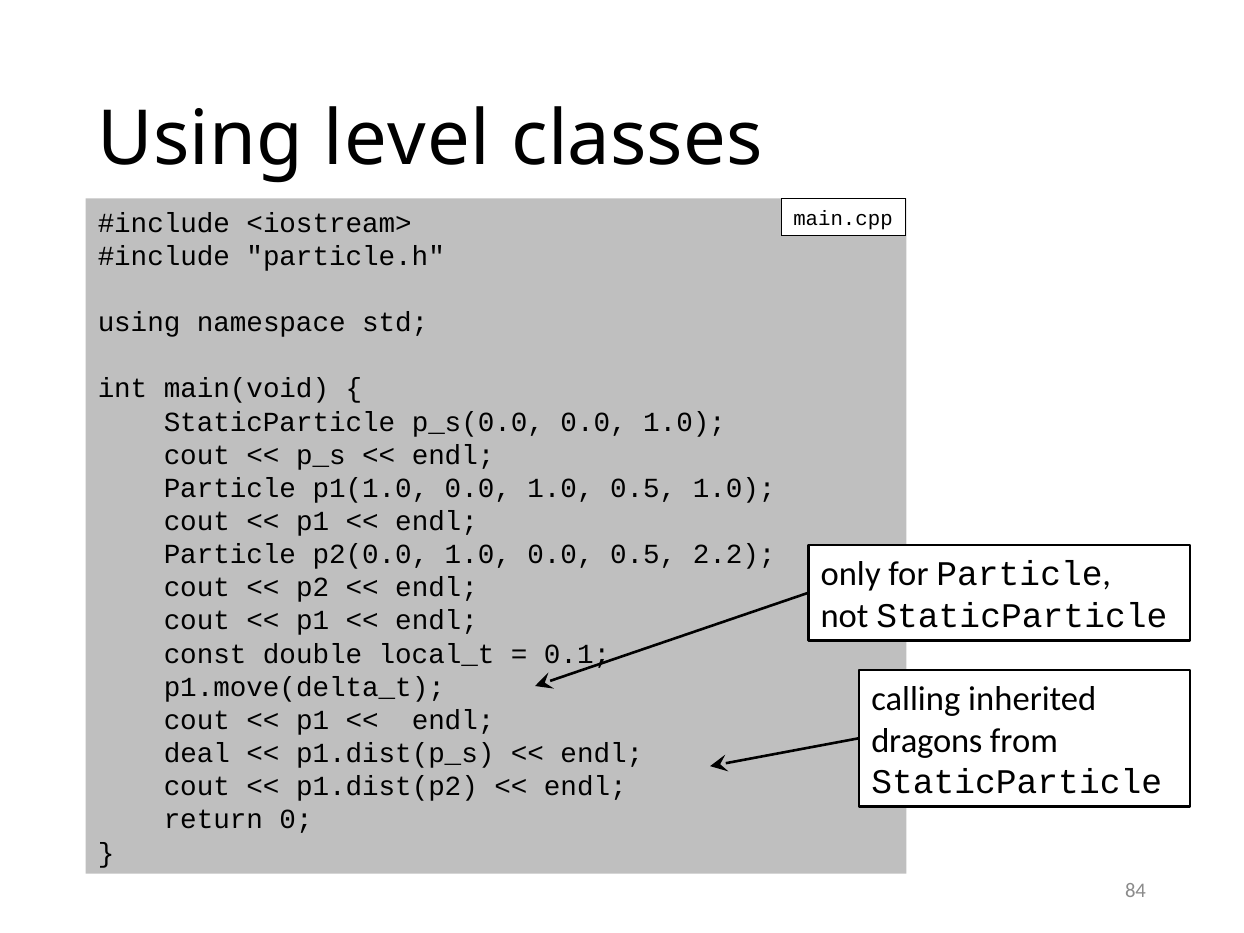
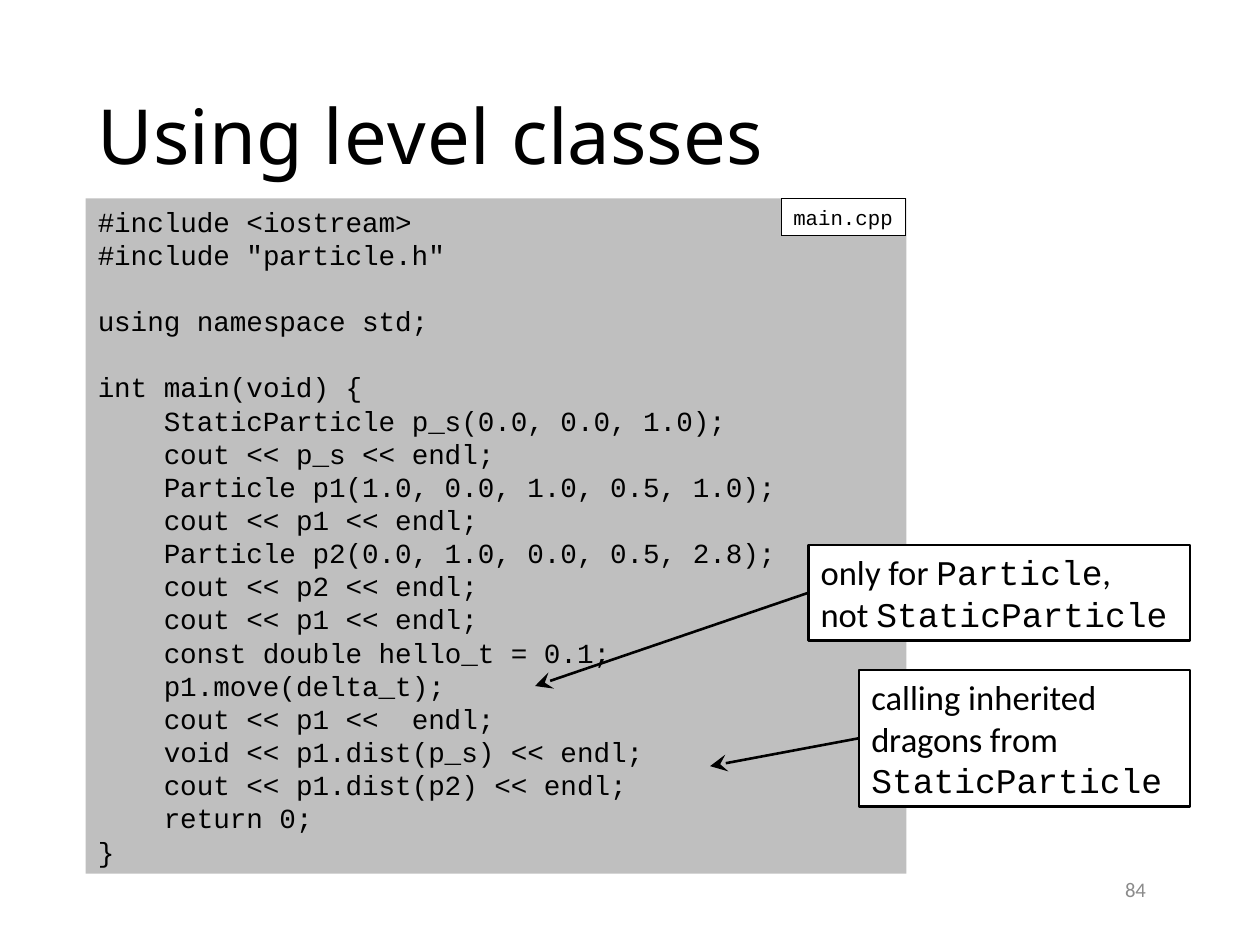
2.2: 2.2 -> 2.8 (734, 555)
local_t: local_t -> hello_t (437, 654)
deal: deal -> void (197, 753)
